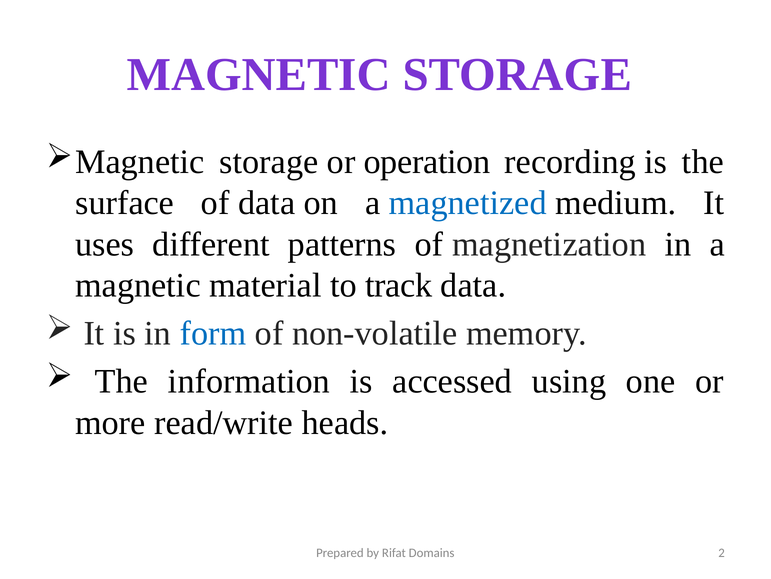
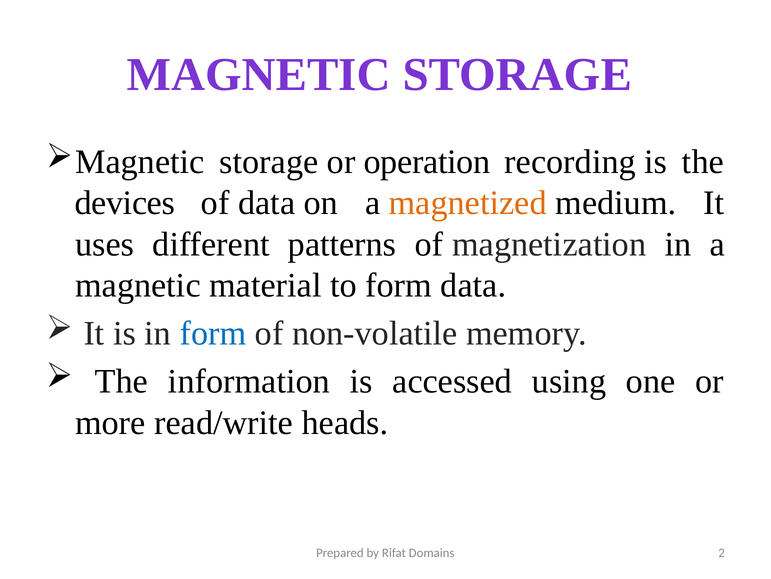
surface: surface -> devices (125, 203)
magnetized colour: blue -> orange (468, 203)
to track: track -> form (399, 285)
